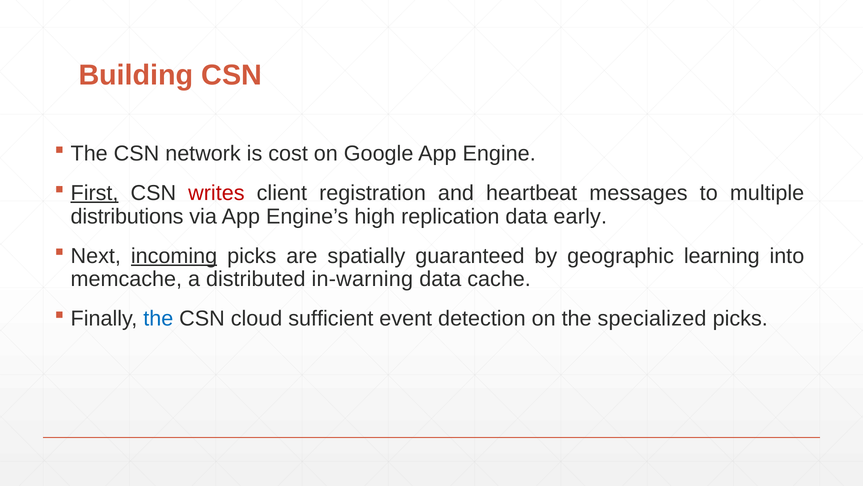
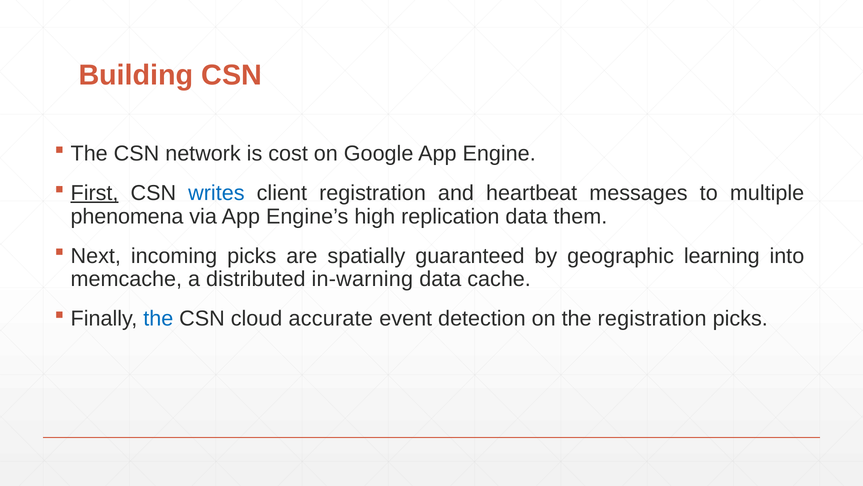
writes colour: red -> blue (216, 193)
distributions: distributions -> phenomena (127, 216)
early: early -> them (580, 216)
incoming underline: present -> none (174, 256)
sufficient: sufficient -> accurate (331, 318)
the specialized: specialized -> registration (652, 318)
